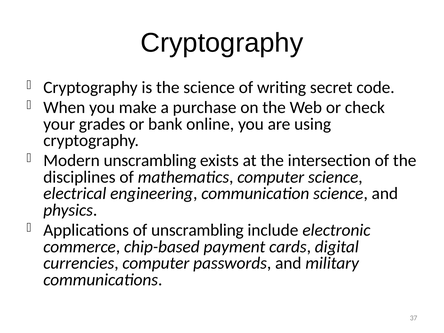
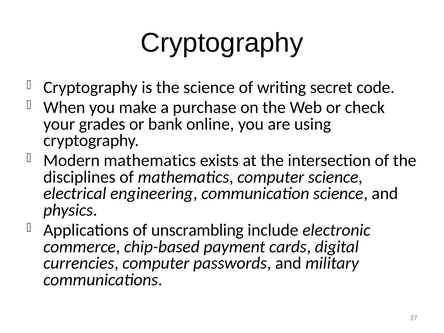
Modern unscrambling: unscrambling -> mathematics (150, 161)
